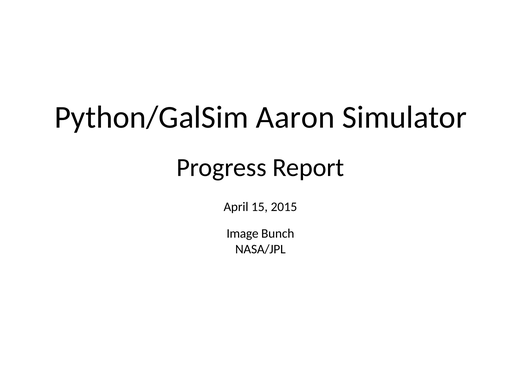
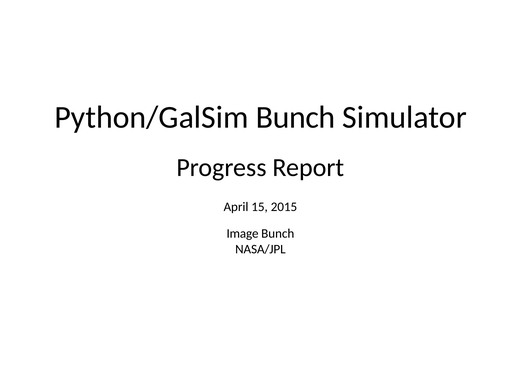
Python/GalSim Aaron: Aaron -> Bunch (296, 117)
